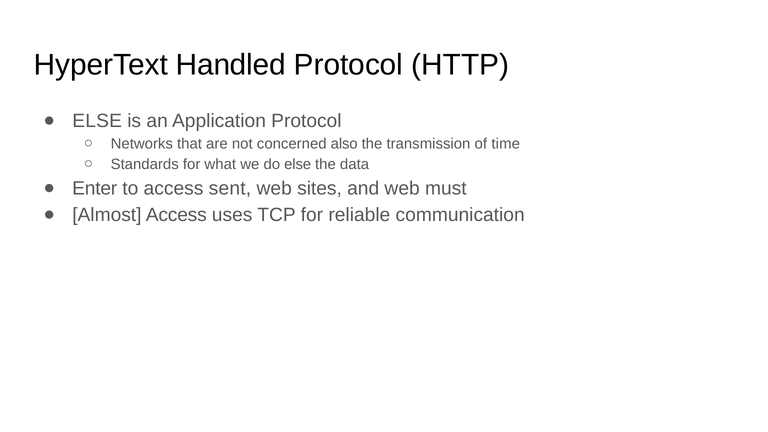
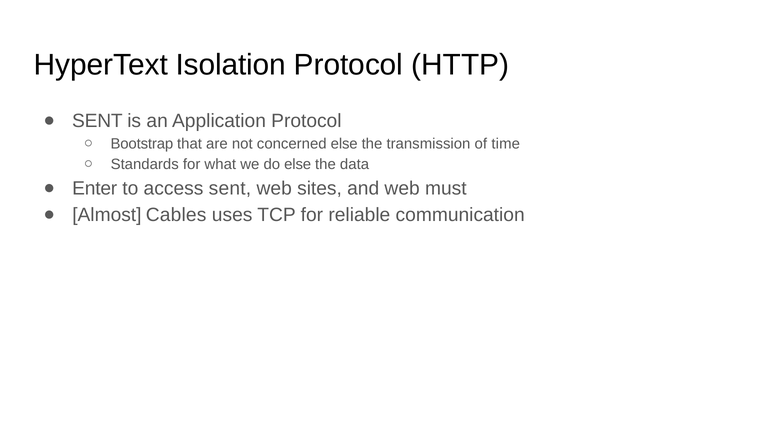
Handled: Handled -> Isolation (231, 65)
ELSE: ELSE -> SENT (97, 121)
Networks: Networks -> Bootstrap (142, 144)
concerned also: also -> else (344, 144)
Almost Access: Access -> Cables (176, 215)
